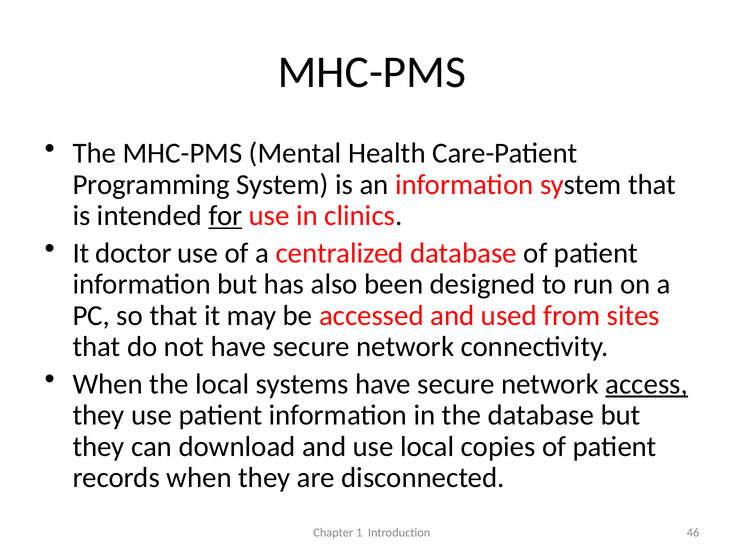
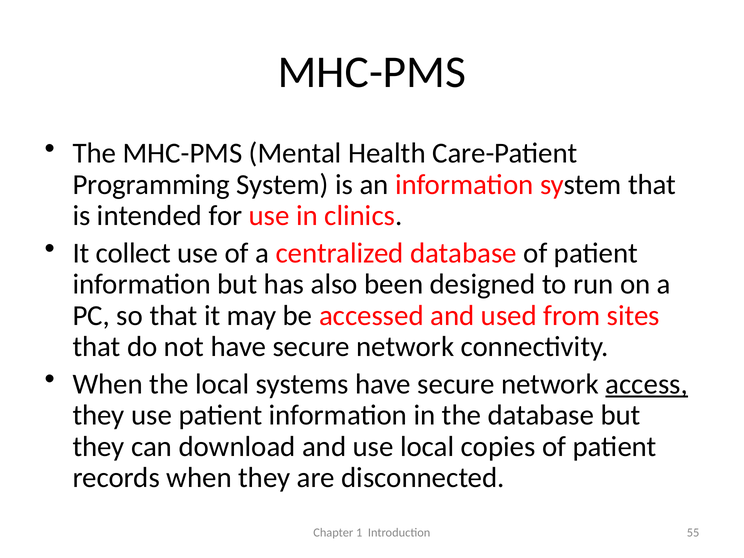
for underline: present -> none (225, 216)
doctor: doctor -> collect (134, 253)
46: 46 -> 55 (693, 533)
